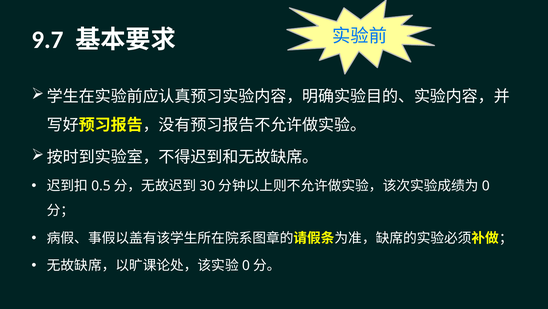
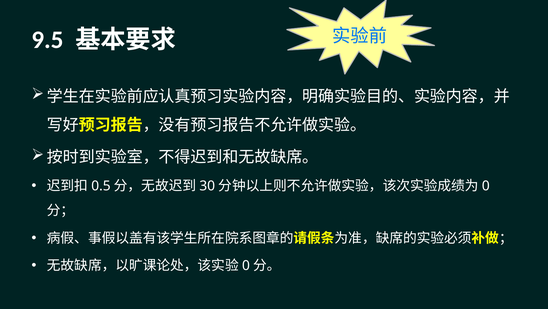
9.7: 9.7 -> 9.5 (48, 40)
